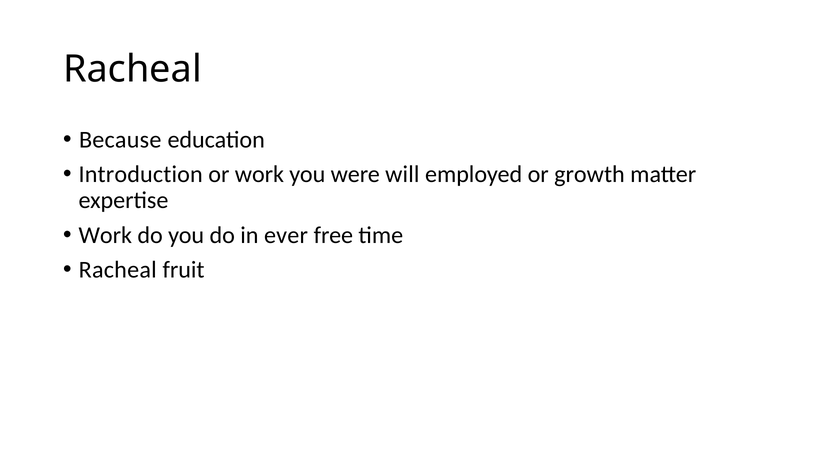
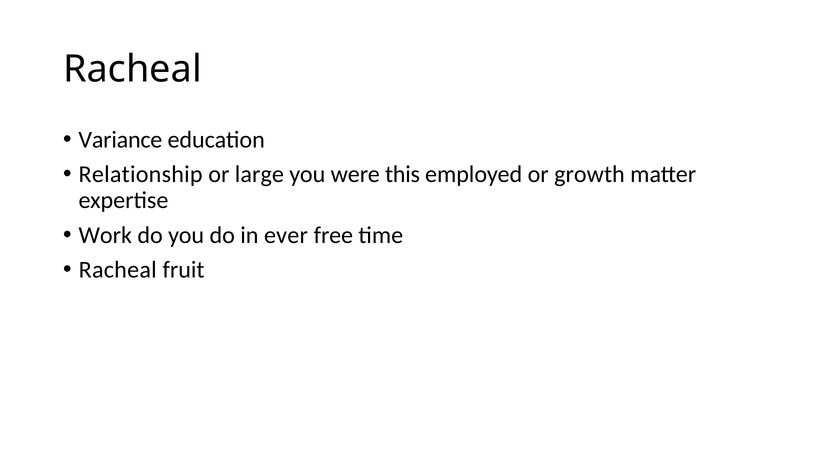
Because: Because -> Variance (120, 140)
Introduction: Introduction -> Relationship (141, 174)
or work: work -> large (259, 174)
will: will -> this (403, 174)
